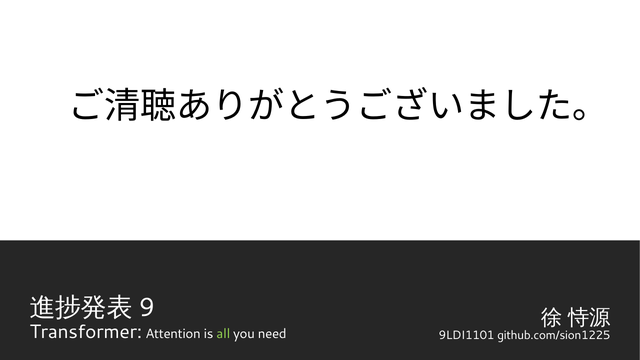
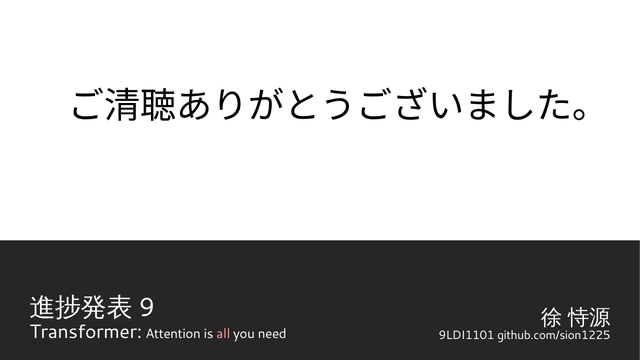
all colour: light green -> pink (223, 334)
